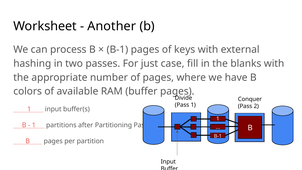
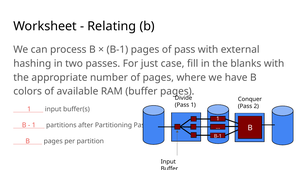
Another: Another -> Relating (112, 26)
of keys: keys -> pass (185, 50)
